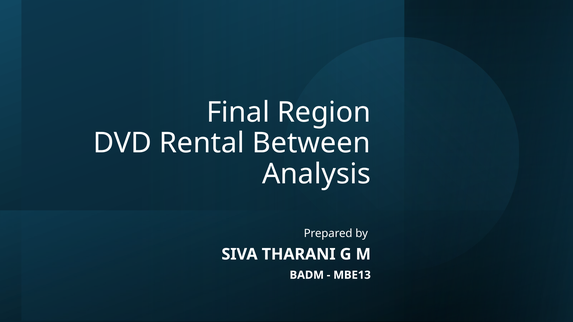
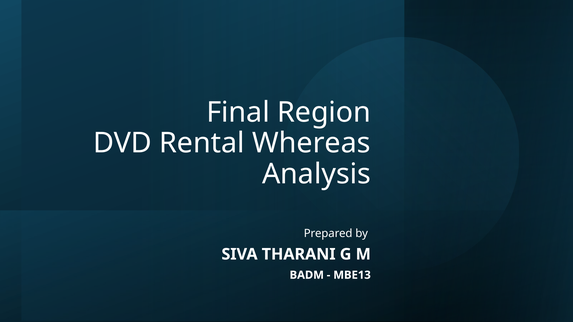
Between: Between -> Whereas (311, 143)
